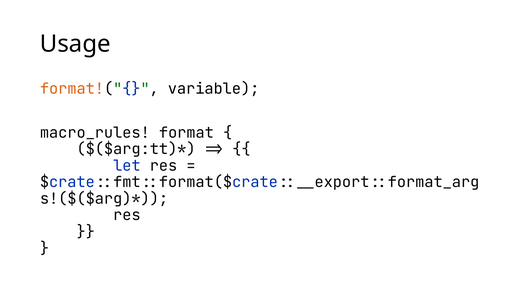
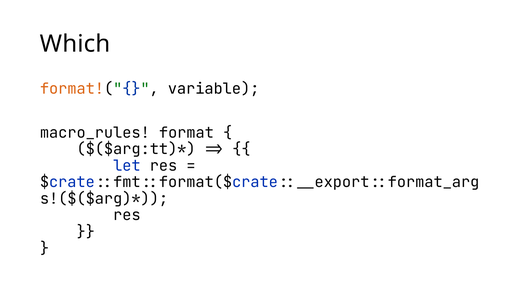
Usage: Usage -> Which (75, 44)
